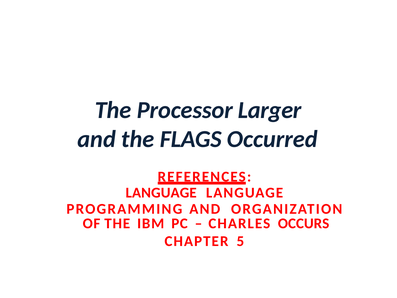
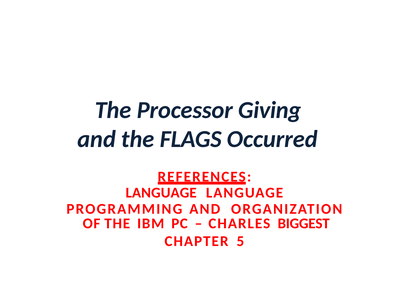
Larger: Larger -> Giving (270, 110)
OCCURS: OCCURS -> BIGGEST (304, 223)
